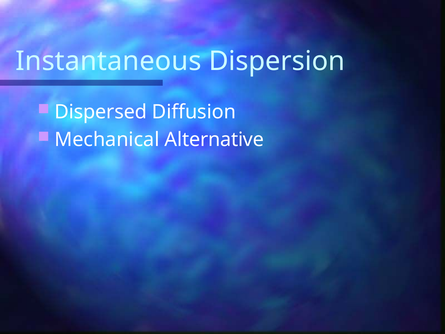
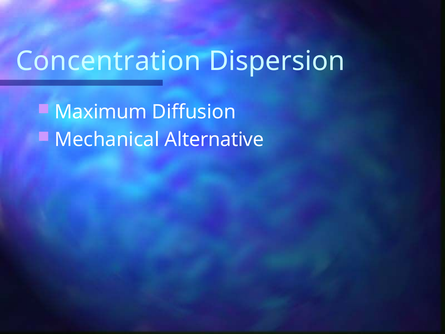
Instantaneous: Instantaneous -> Concentration (108, 61)
Dispersed: Dispersed -> Maximum (101, 112)
